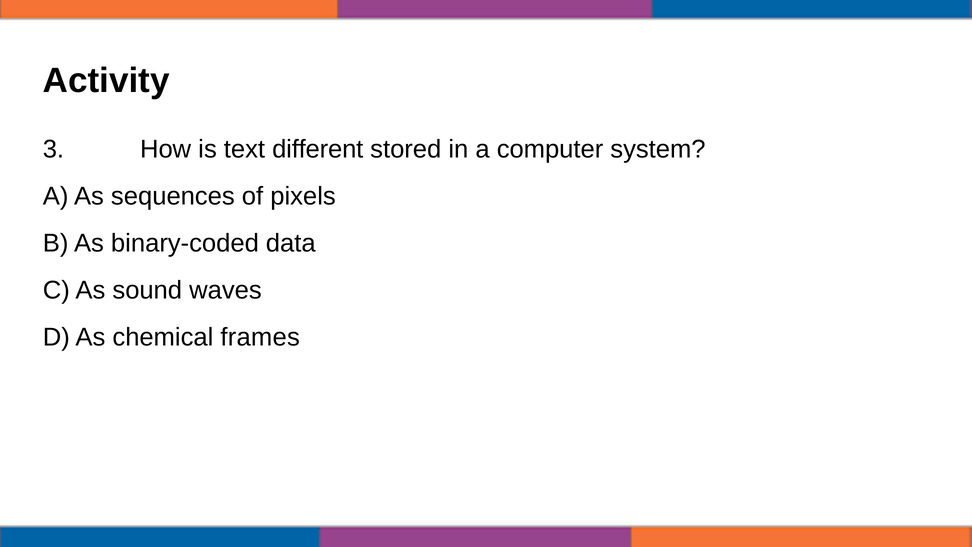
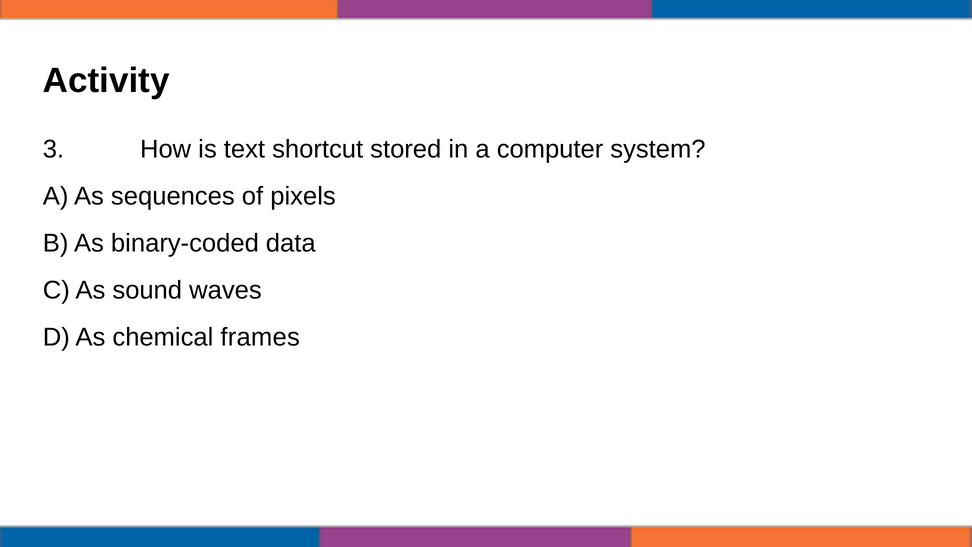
different: different -> shortcut (318, 149)
